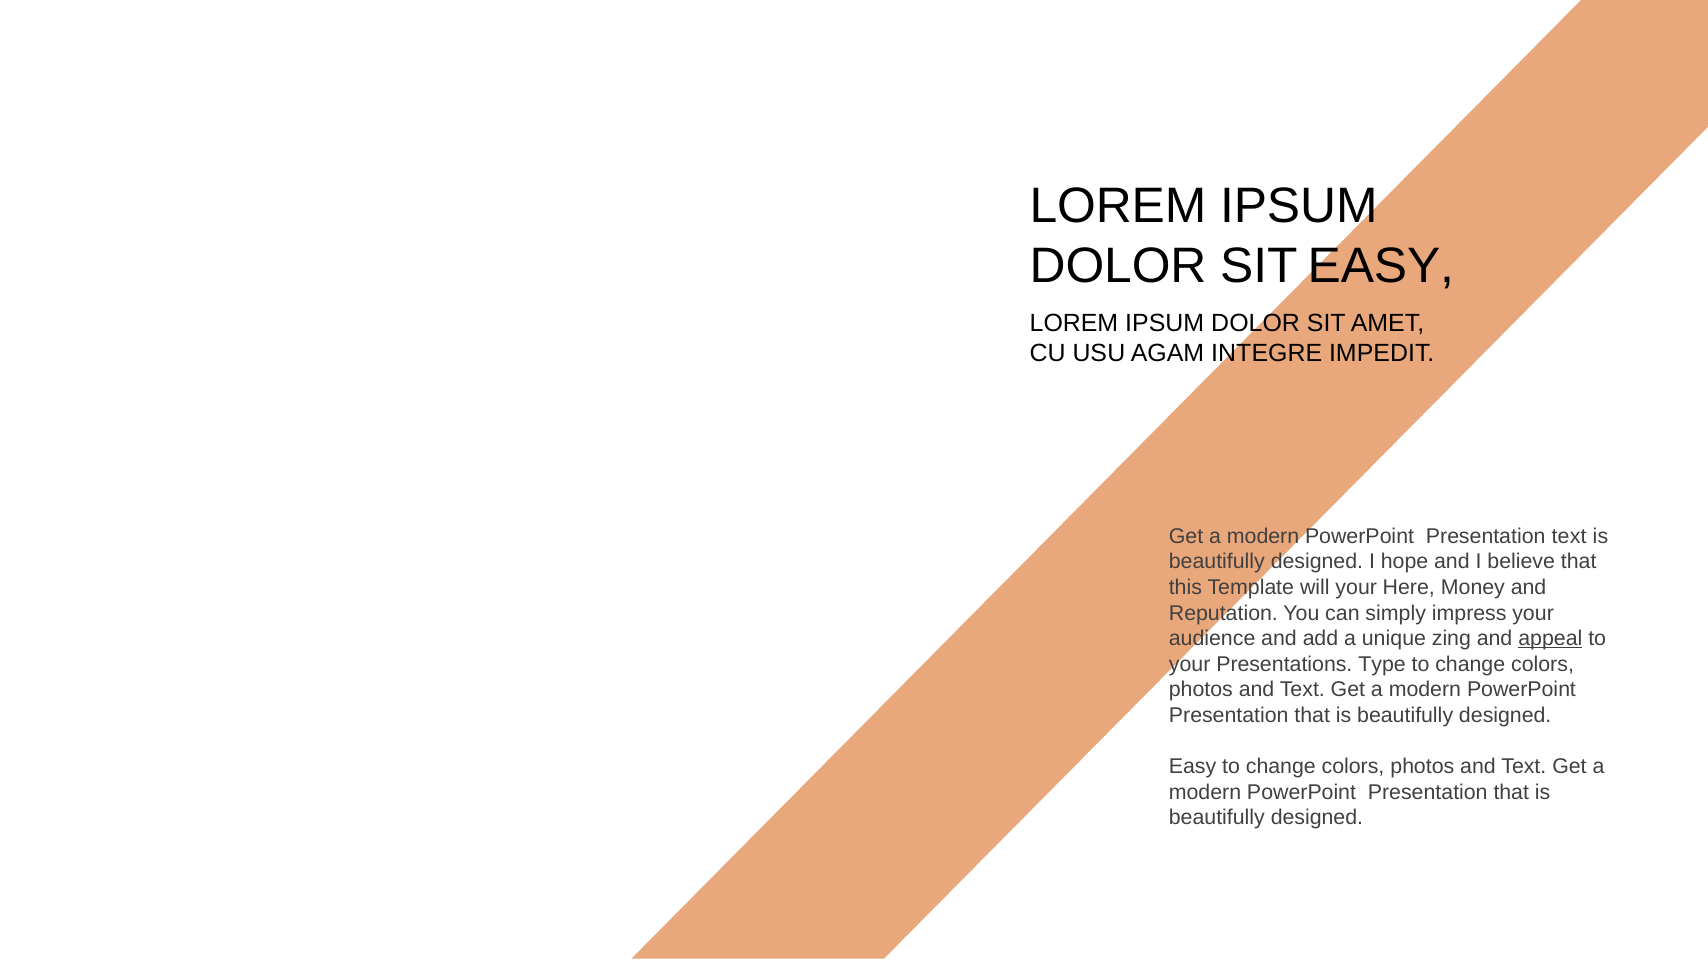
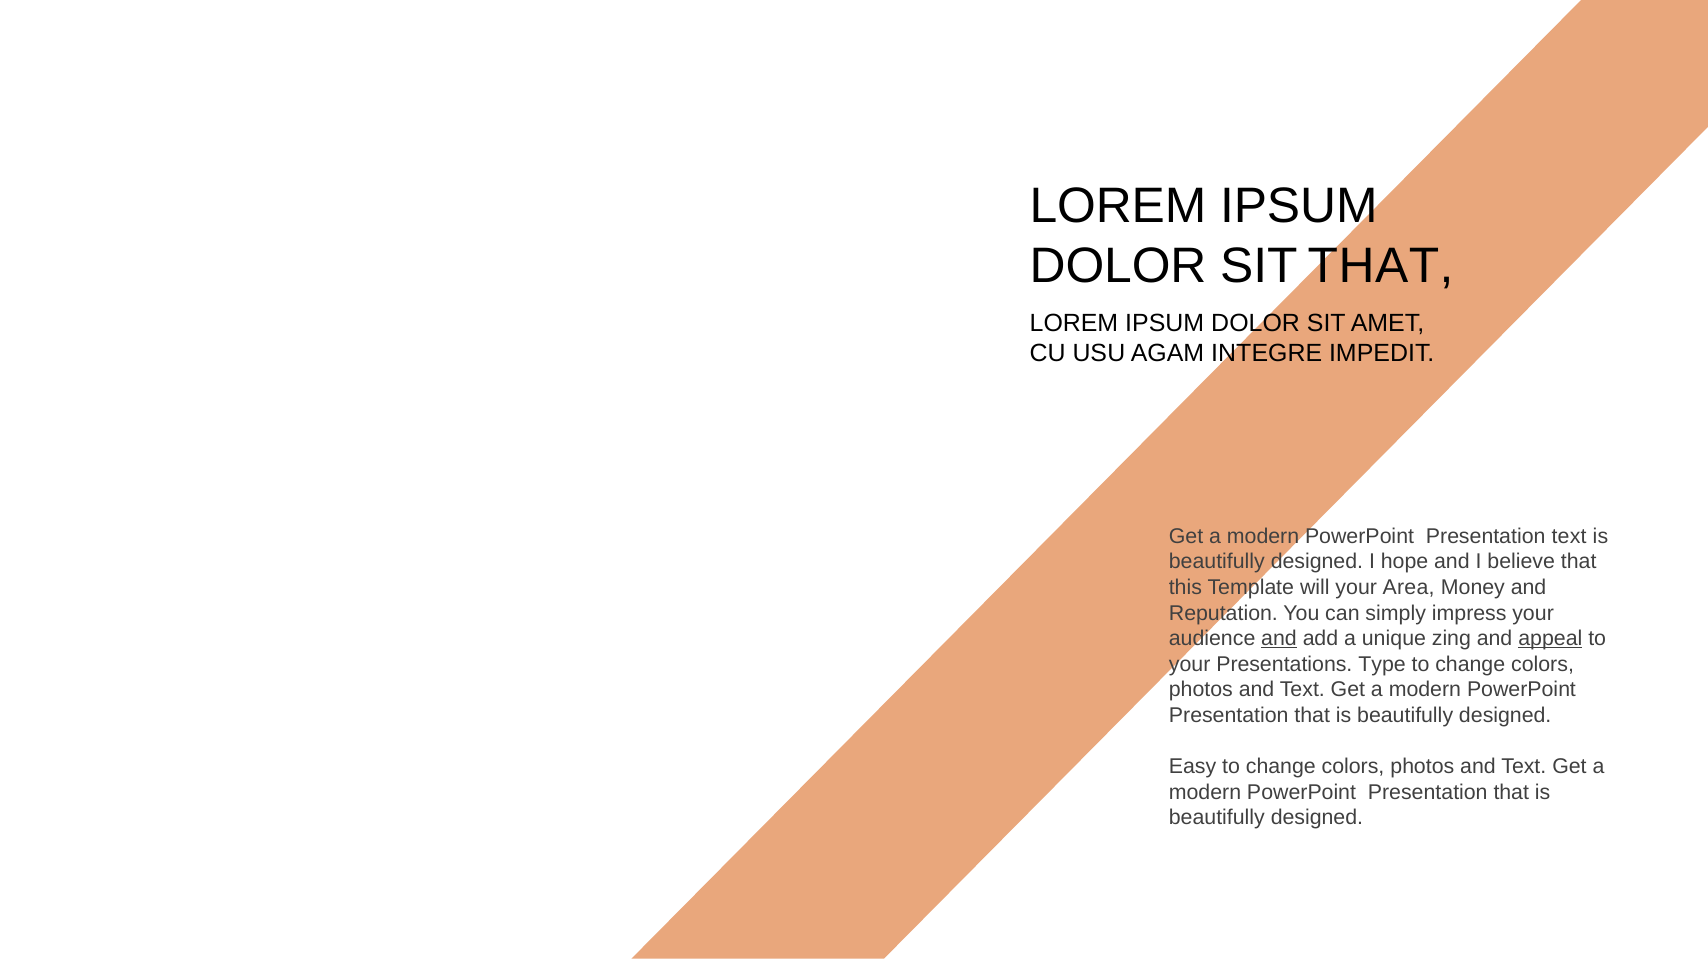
SIT EASY: EASY -> THAT (1381, 266)
Here: Here -> Area (1409, 588)
and underline: none -> present (1279, 639)
